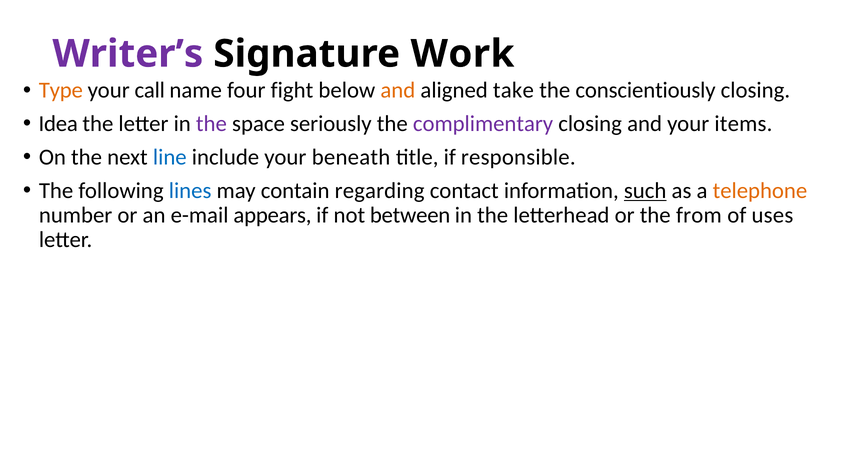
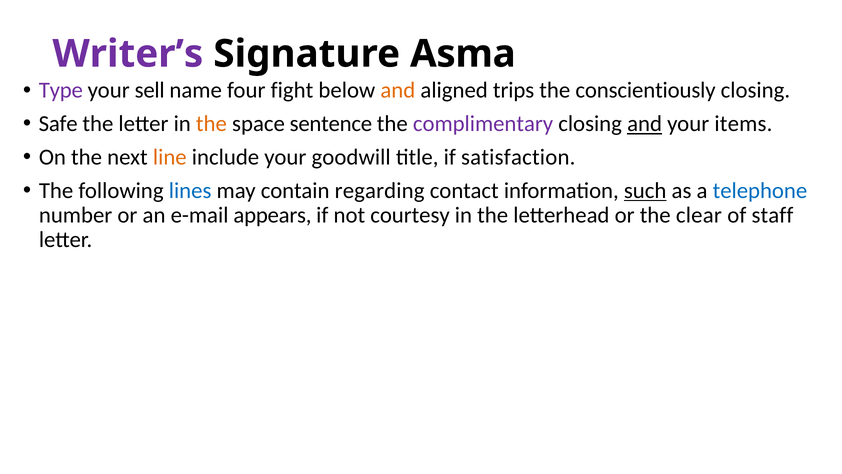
Work: Work -> Asma (463, 54)
Type colour: orange -> purple (61, 90)
call: call -> sell (150, 90)
take: take -> trips (514, 90)
Idea: Idea -> Safe (58, 124)
the colour: purple -> orange (211, 124)
seriously: seriously -> sentence (331, 124)
and underline: none -> present (645, 124)
line colour: blue -> orange (170, 157)
beneath: beneath -> goodwill (351, 157)
responsible: responsible -> satisfaction (518, 157)
telephone colour: orange -> blue (760, 190)
between: between -> courtesy (410, 215)
from: from -> clear (699, 215)
uses: uses -> staff (772, 215)
